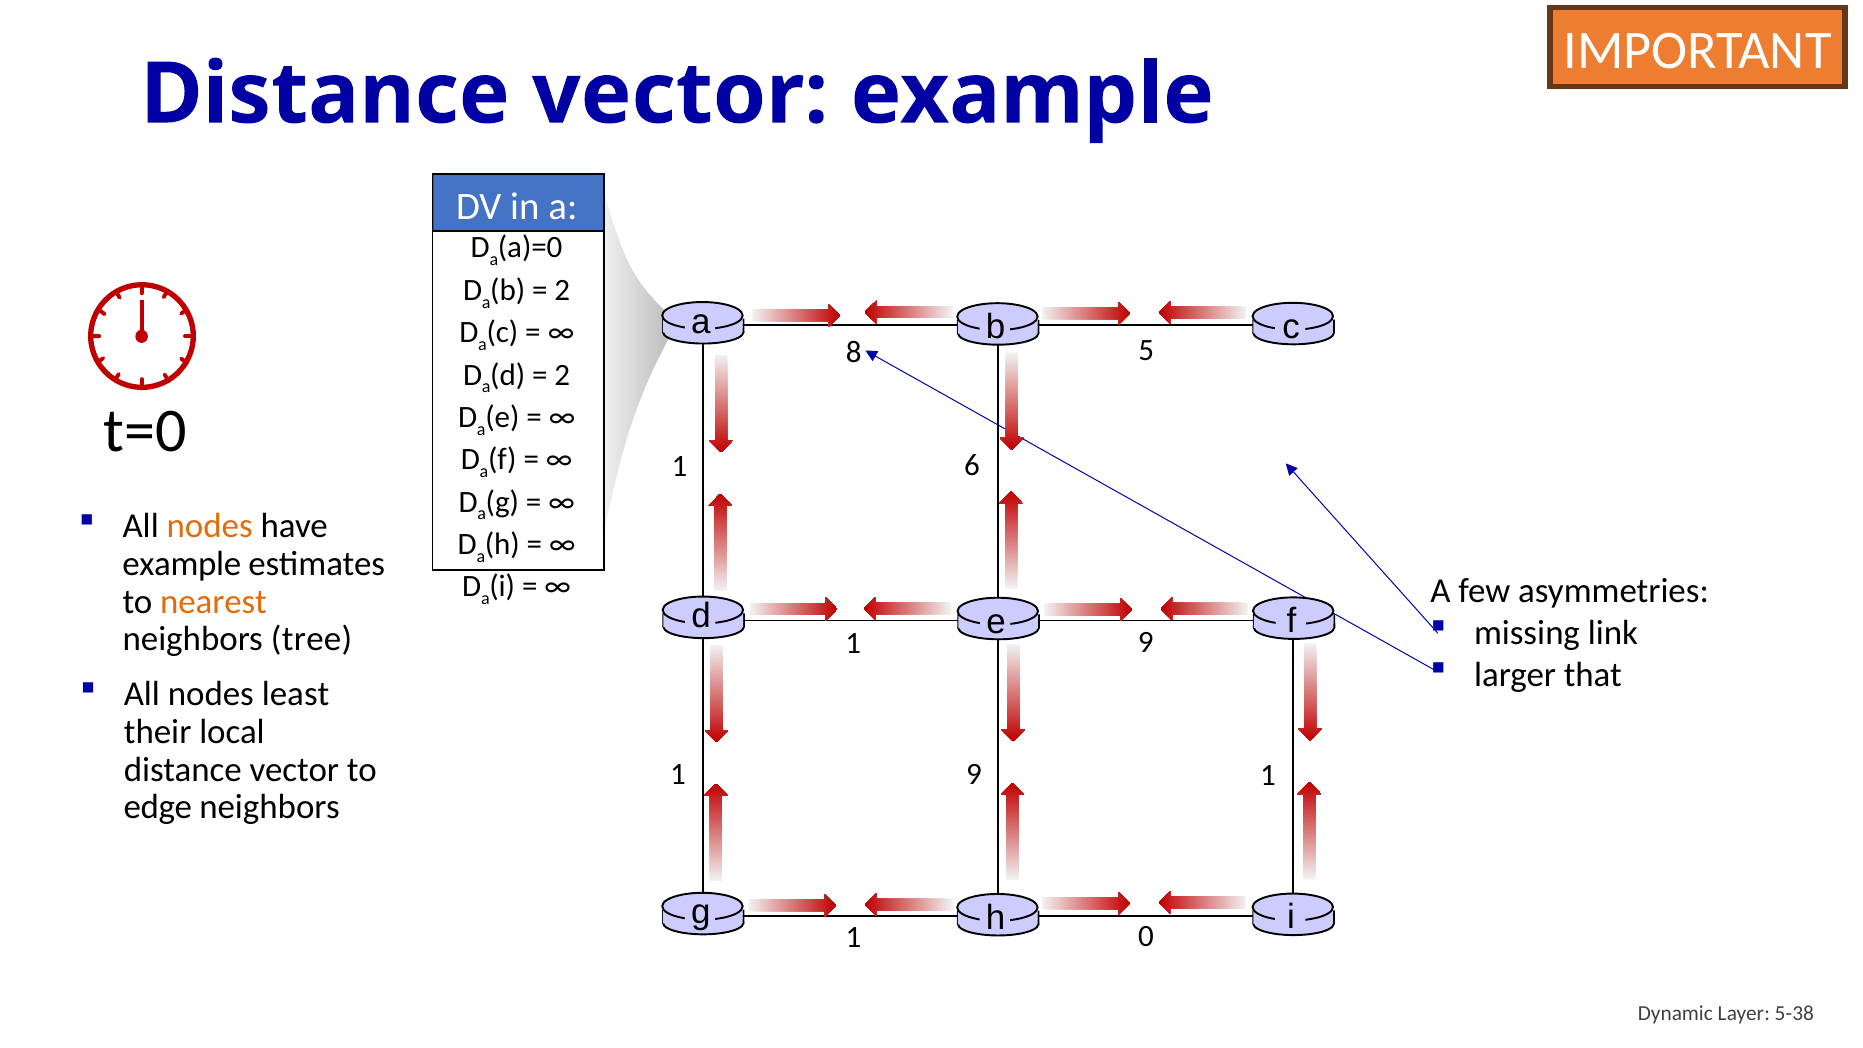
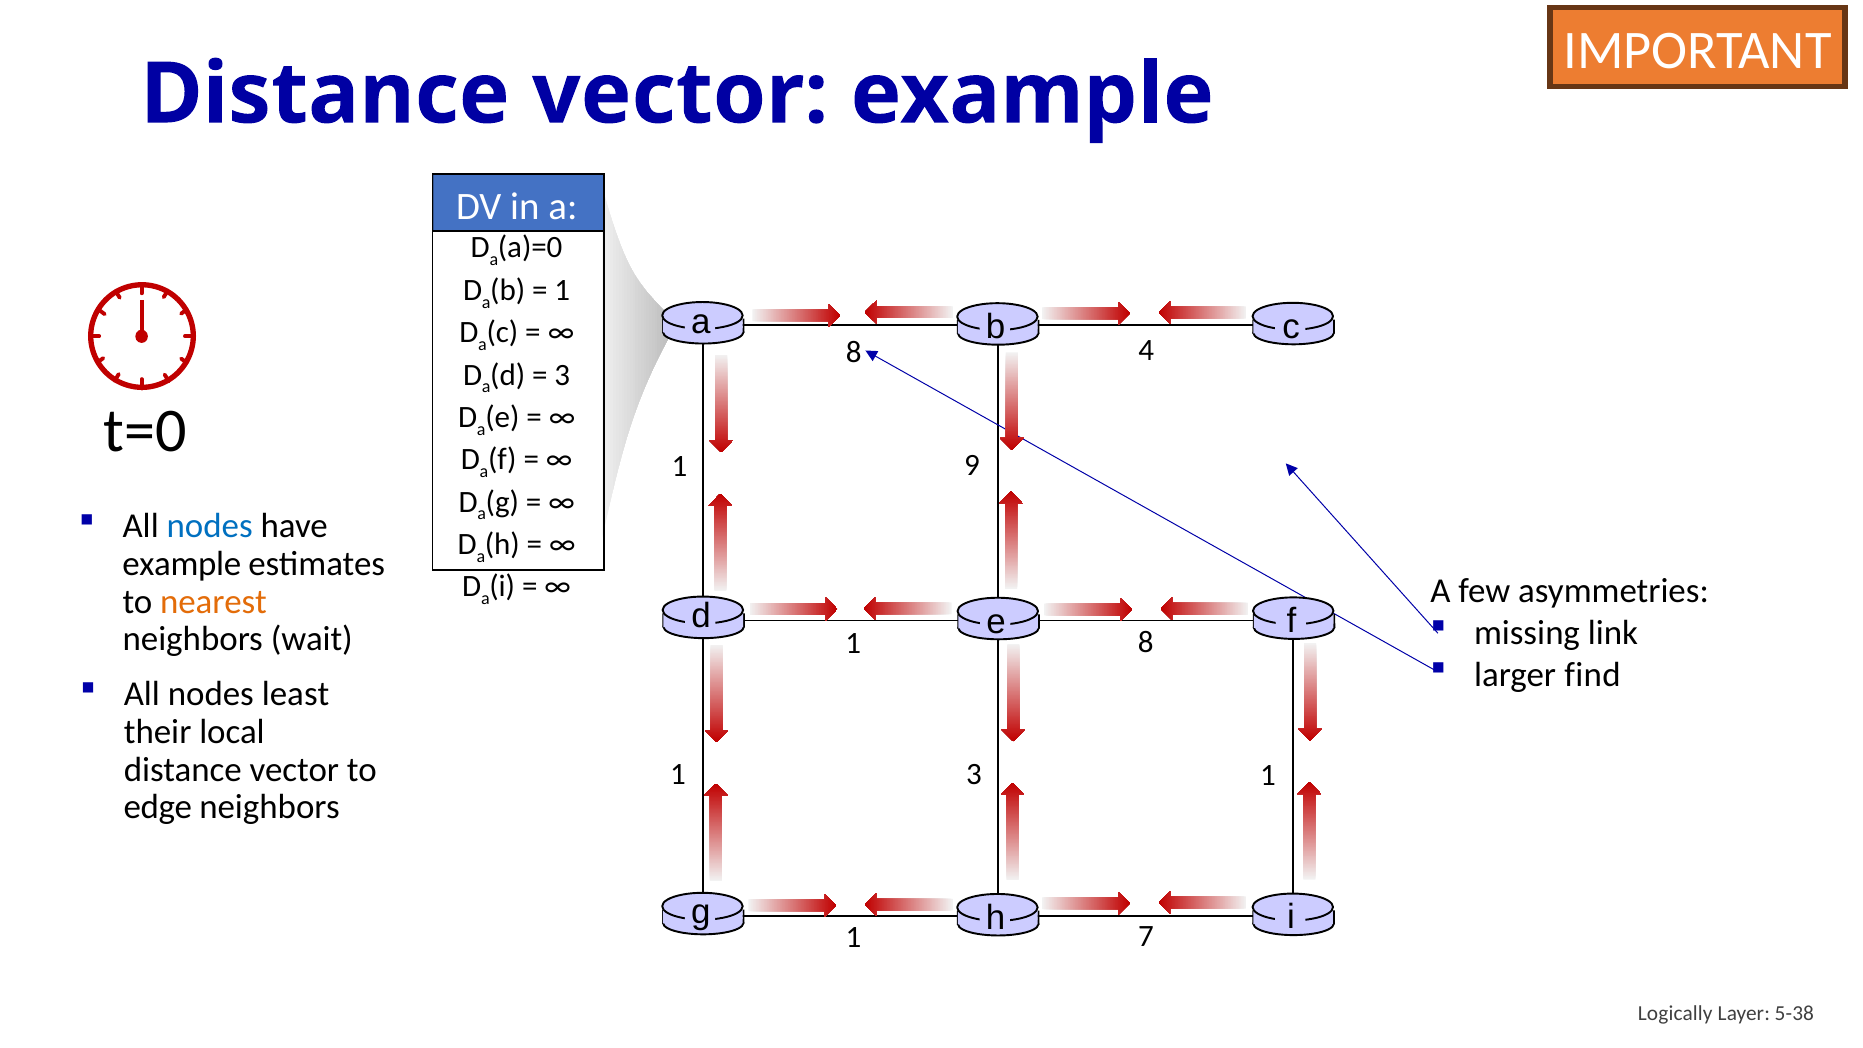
2: 2 -> 1 (562, 290)
5: 5 -> 4 (1146, 351)
2: 2 -> 3 (562, 375)
6: 6 -> 9 (972, 465)
nodes colour: orange -> blue (210, 526)
tree: tree -> wait (312, 639)
9: 9 -> 8 (1146, 642)
that: that -> find (1593, 675)
9: 9 -> 3 (974, 775)
0: 0 -> 7 (1146, 936)
Dynamic: Dynamic -> Logically (1675, 1013)
